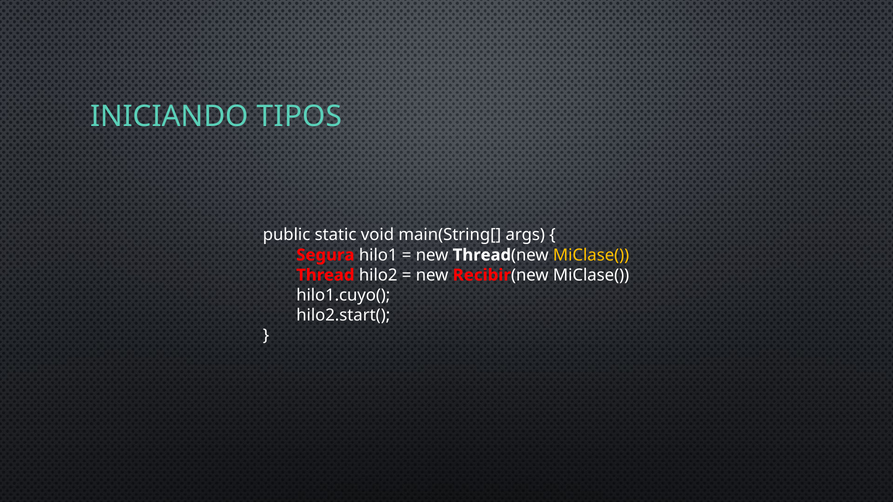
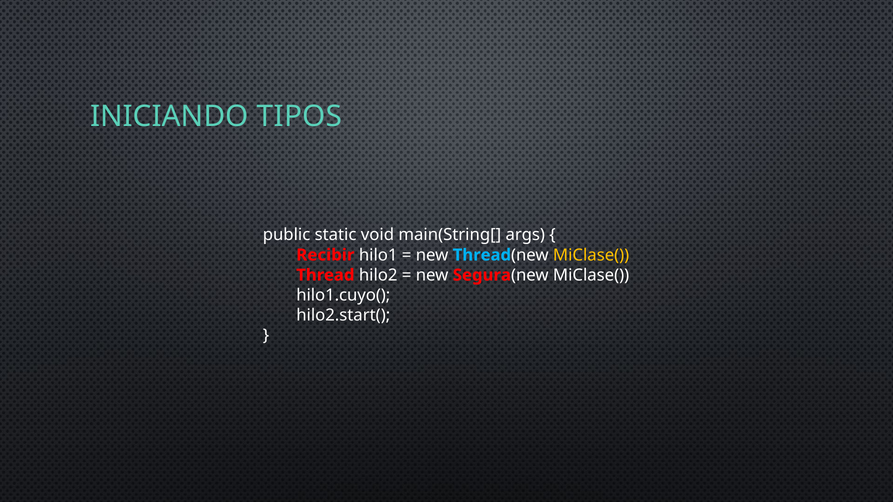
Segura: Segura -> Recibir (325, 255)
Thread colour: white -> light blue (482, 255)
Recibir: Recibir -> Segura (482, 275)
